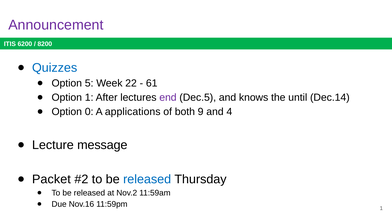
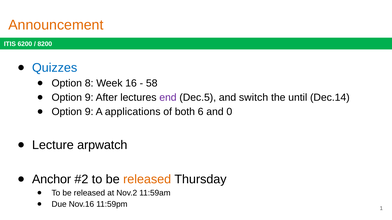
Announcement colour: purple -> orange (56, 25)
5: 5 -> 8 (89, 83)
22: 22 -> 16 (131, 83)
61: 61 -> 58 (152, 83)
1: 1 -> 9 (89, 98)
knows: knows -> switch (254, 98)
0: 0 -> 9 (89, 112)
9: 9 -> 6 (201, 112)
4: 4 -> 0 (229, 112)
message: message -> arpwatch (102, 145)
Packet: Packet -> Anchor (52, 180)
released colour: blue -> orange (147, 180)
